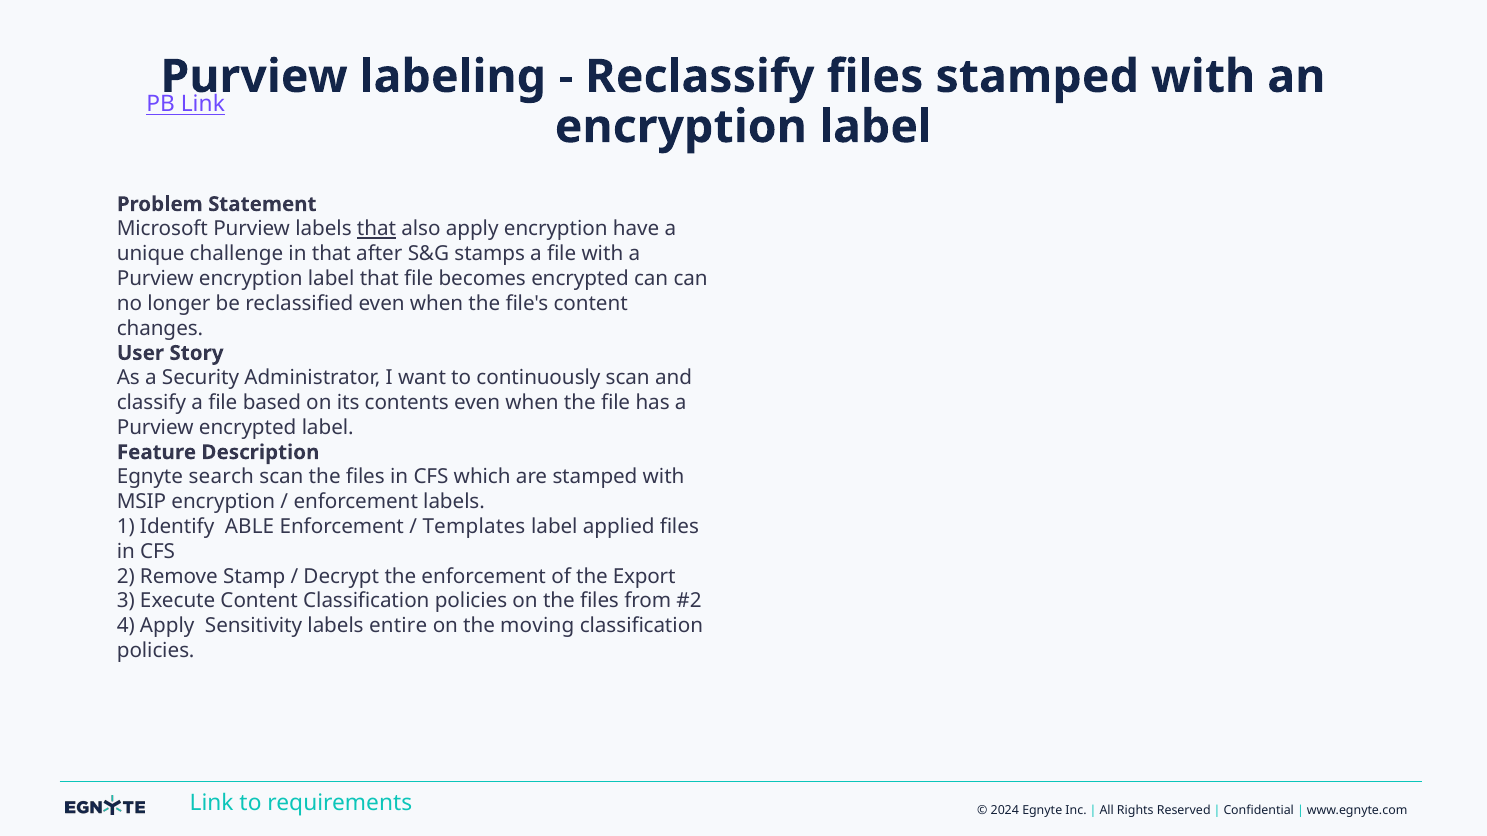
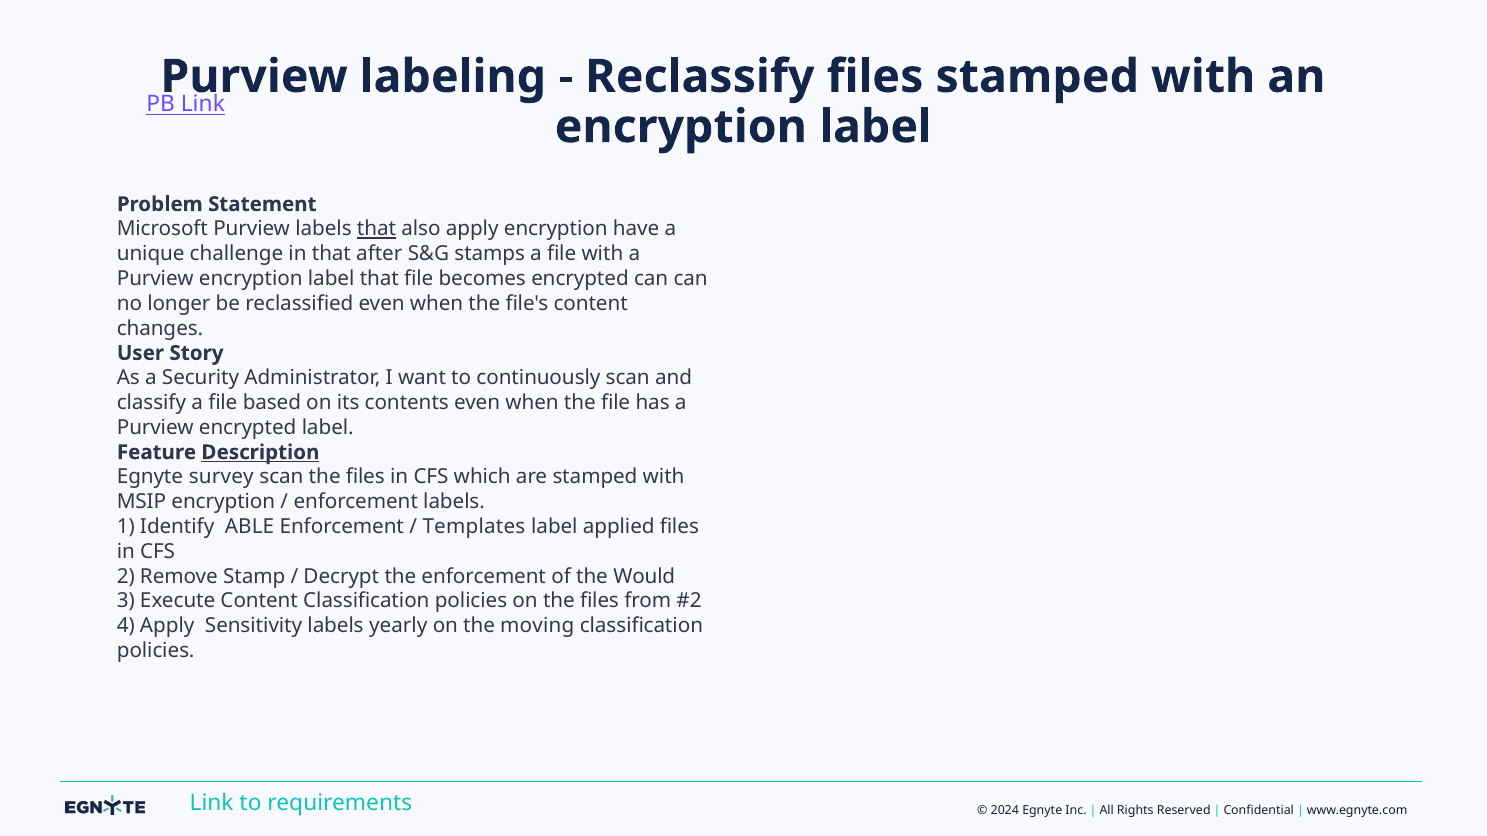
Description underline: none -> present (260, 453)
search: search -> survey (221, 477)
Export: Export -> Would (644, 577)
entire: entire -> yearly (398, 626)
